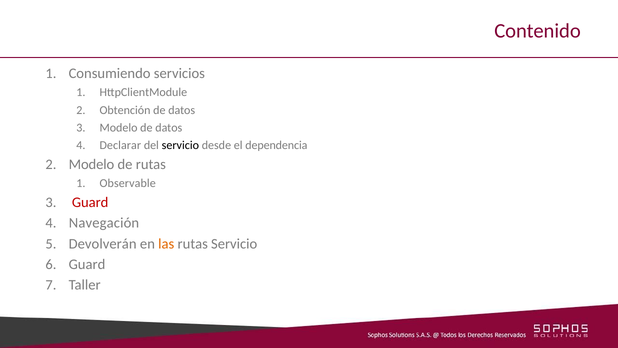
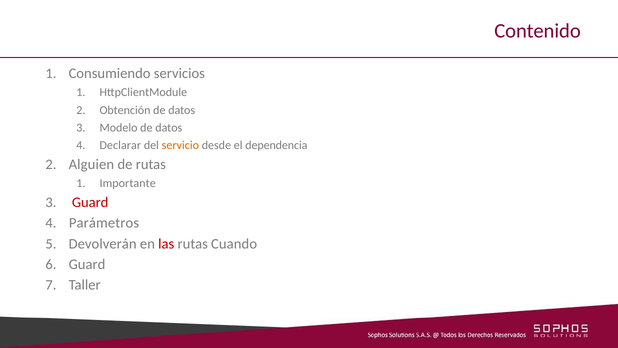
servicio colour: black -> orange (180, 145)
Modelo: Modelo -> Alguien (91, 164)
Observable: Observable -> Importante (128, 183)
Navegación: Navegación -> Parámetros (104, 223)
las colour: orange -> red (166, 244)
rutas Servicio: Servicio -> Cuando (234, 244)
